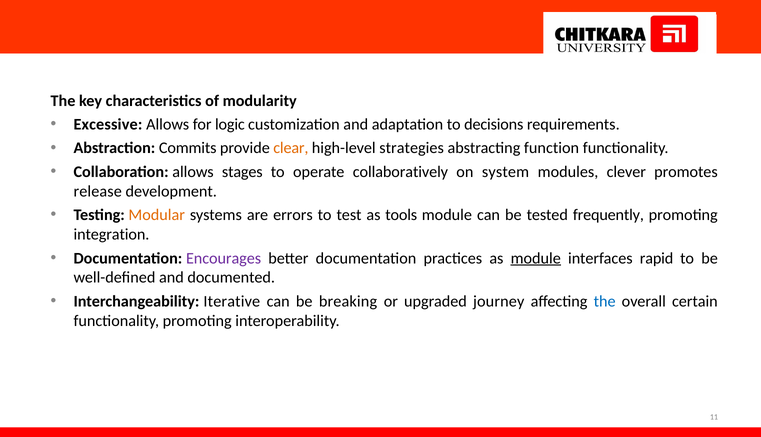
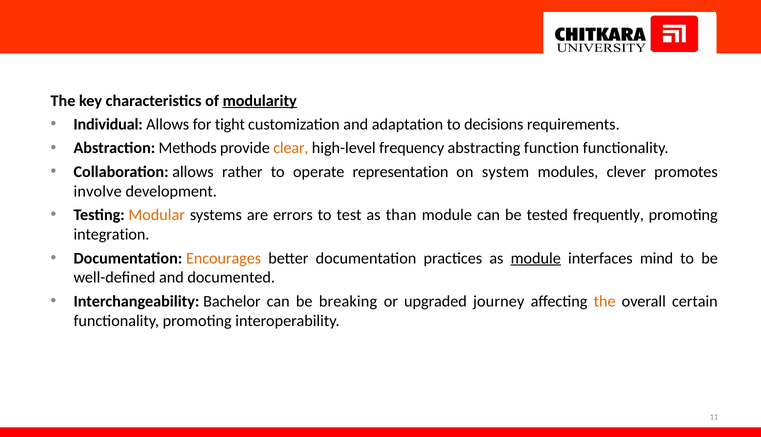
modularity underline: none -> present (260, 101)
Excessive: Excessive -> Individual (108, 124)
logic: logic -> tight (230, 124)
Commits: Commits -> Methods (188, 148)
strategies: strategies -> frequency (412, 148)
stages: stages -> rather (242, 172)
collaboratively: collaboratively -> representation (400, 172)
release: release -> involve (98, 191)
tools: tools -> than (401, 215)
Encourages colour: purple -> orange (224, 258)
rapid: rapid -> mind (657, 258)
Iterative: Iterative -> Bachelor (232, 301)
the colour: blue -> orange (605, 301)
